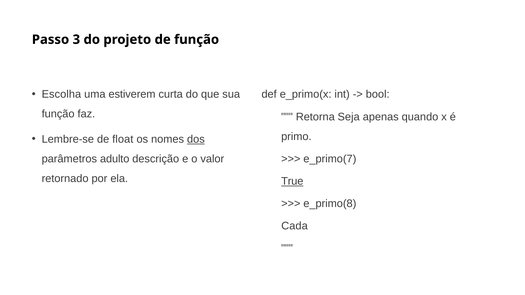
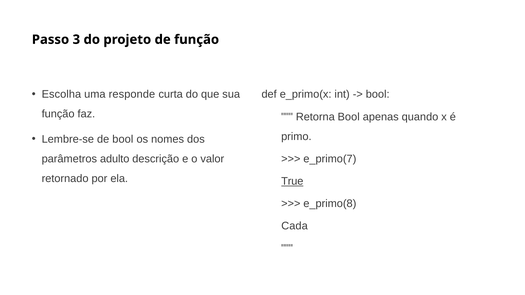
estiverem: estiverem -> responde (132, 94)
Retorna Seja: Seja -> Bool (349, 117)
de float: float -> bool (123, 139)
dos underline: present -> none (196, 139)
